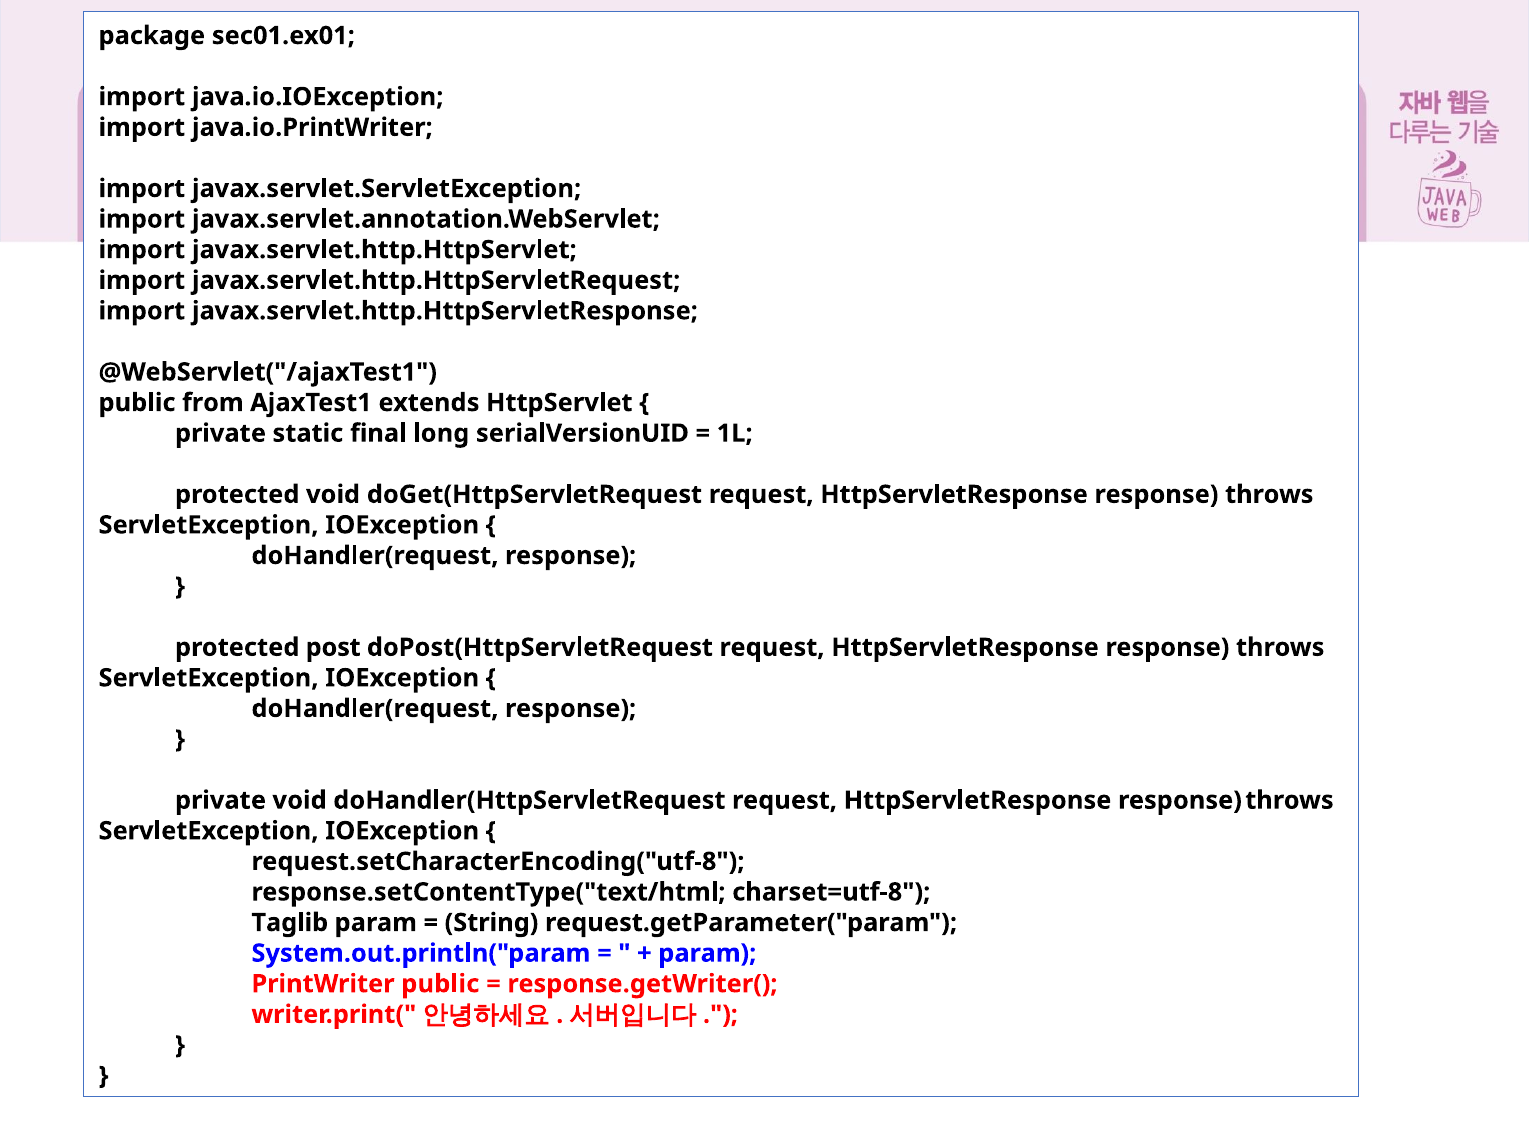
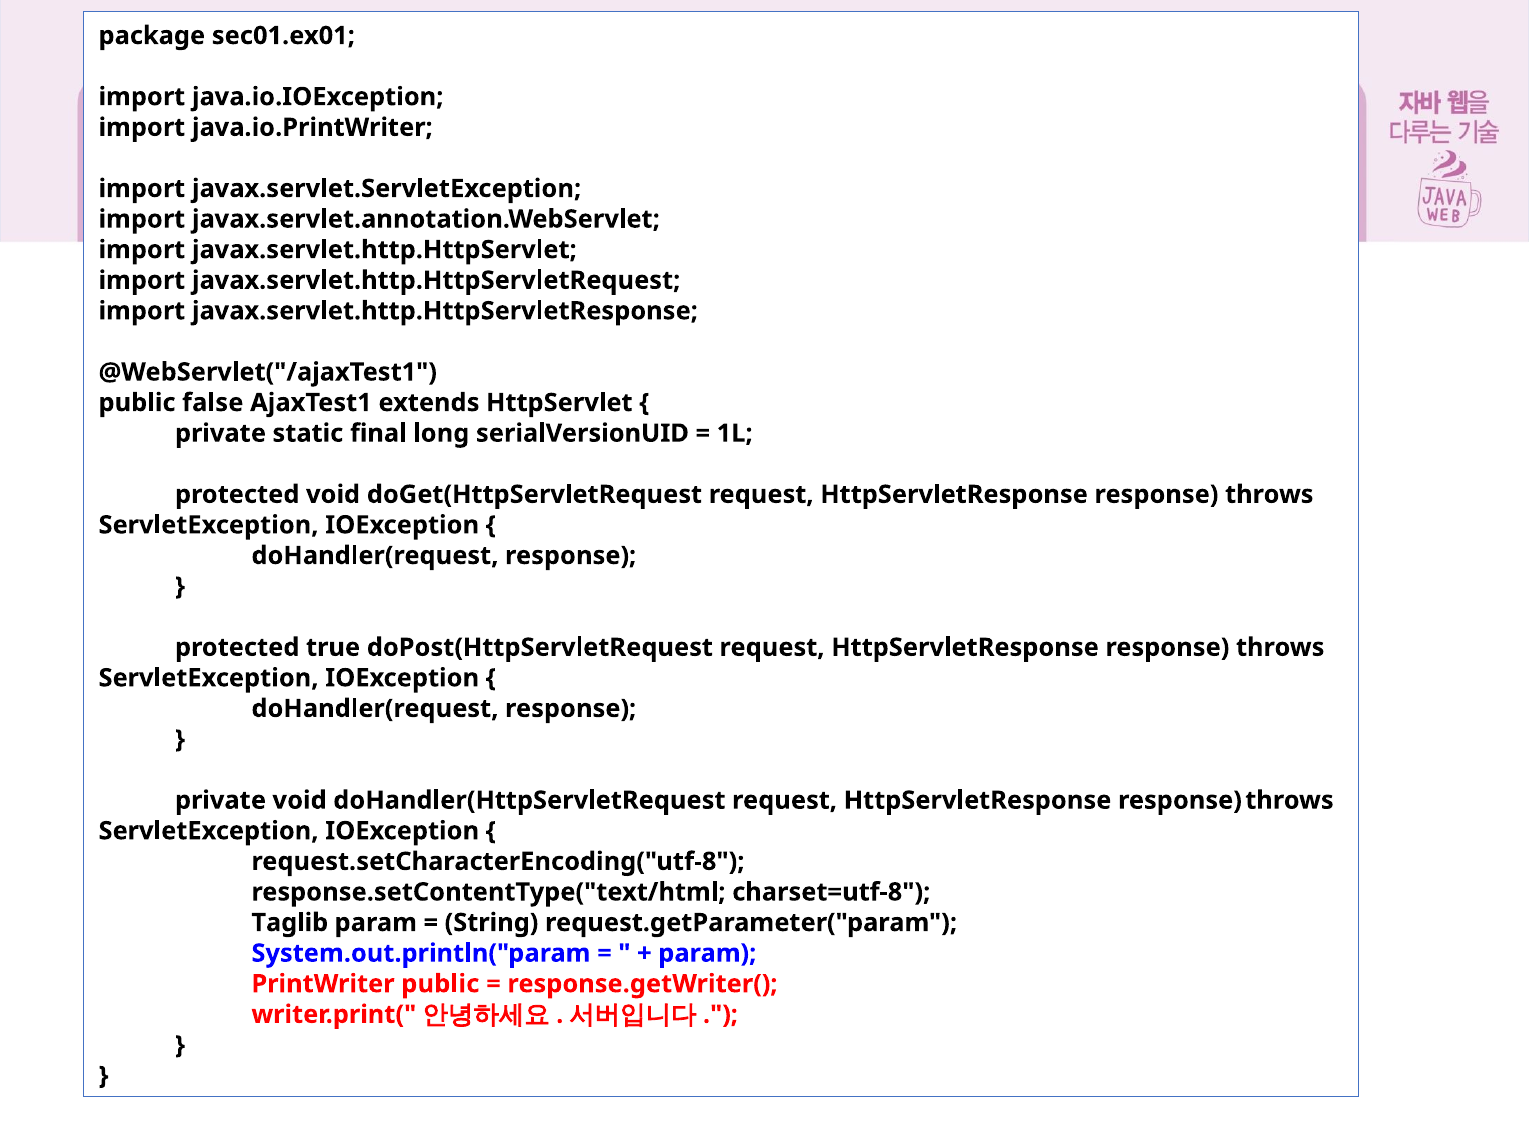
from: from -> false (213, 403)
post: post -> true (333, 647)
